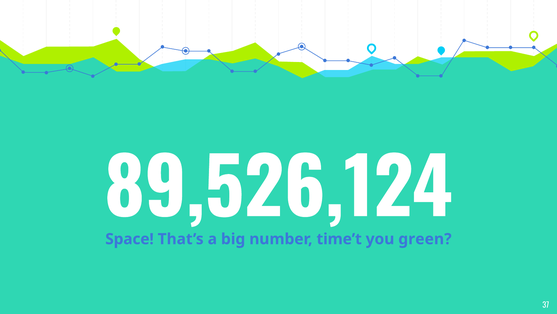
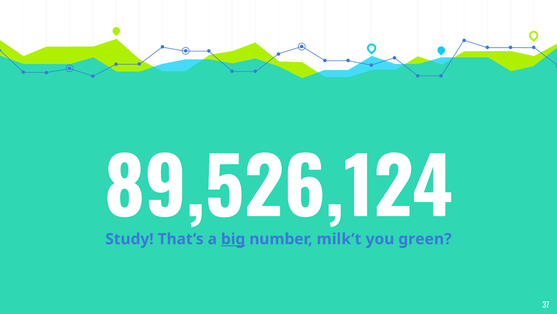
Space: Space -> Study (129, 239)
big underline: none -> present (233, 239)
time’t: time’t -> milk’t (339, 239)
